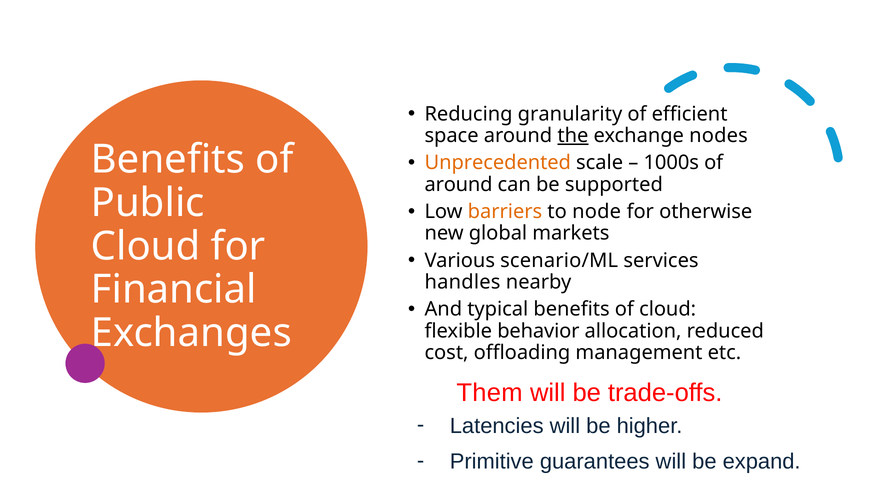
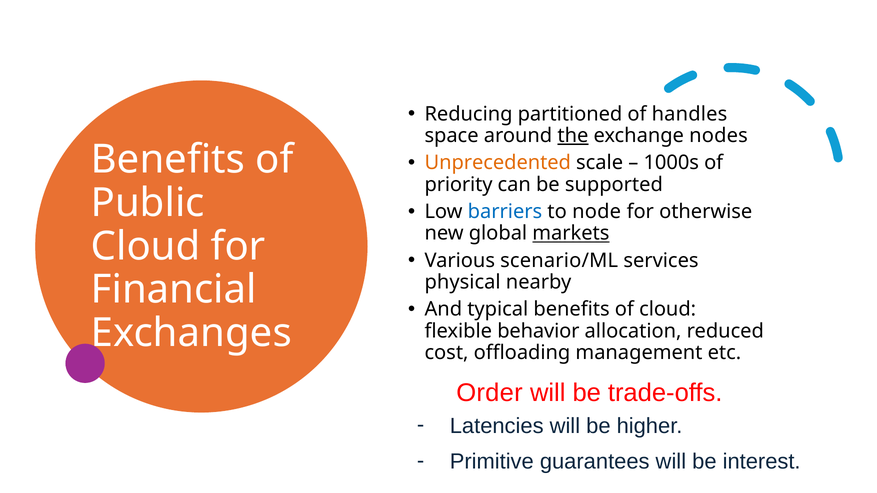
granularity: granularity -> partitioned (570, 114)
efficient: efficient -> handles (689, 114)
around: around -> priority (459, 185)
barriers colour: orange -> blue (505, 212)
markets underline: none -> present (571, 233)
handles: handles -> physical (463, 282)
Them: Them -> Order (490, 393)
expand: expand -> interest (762, 462)
